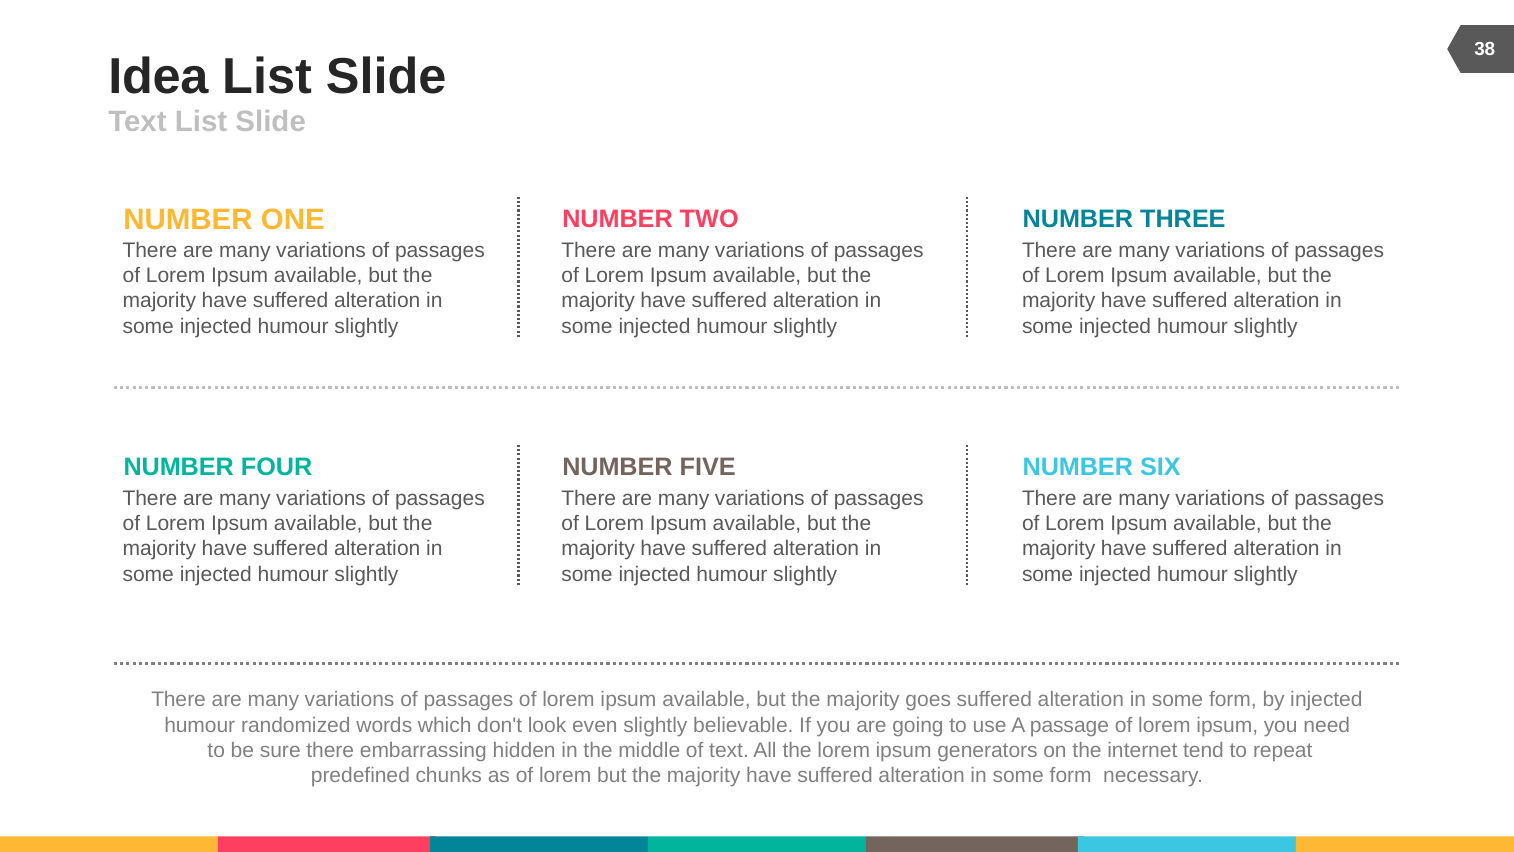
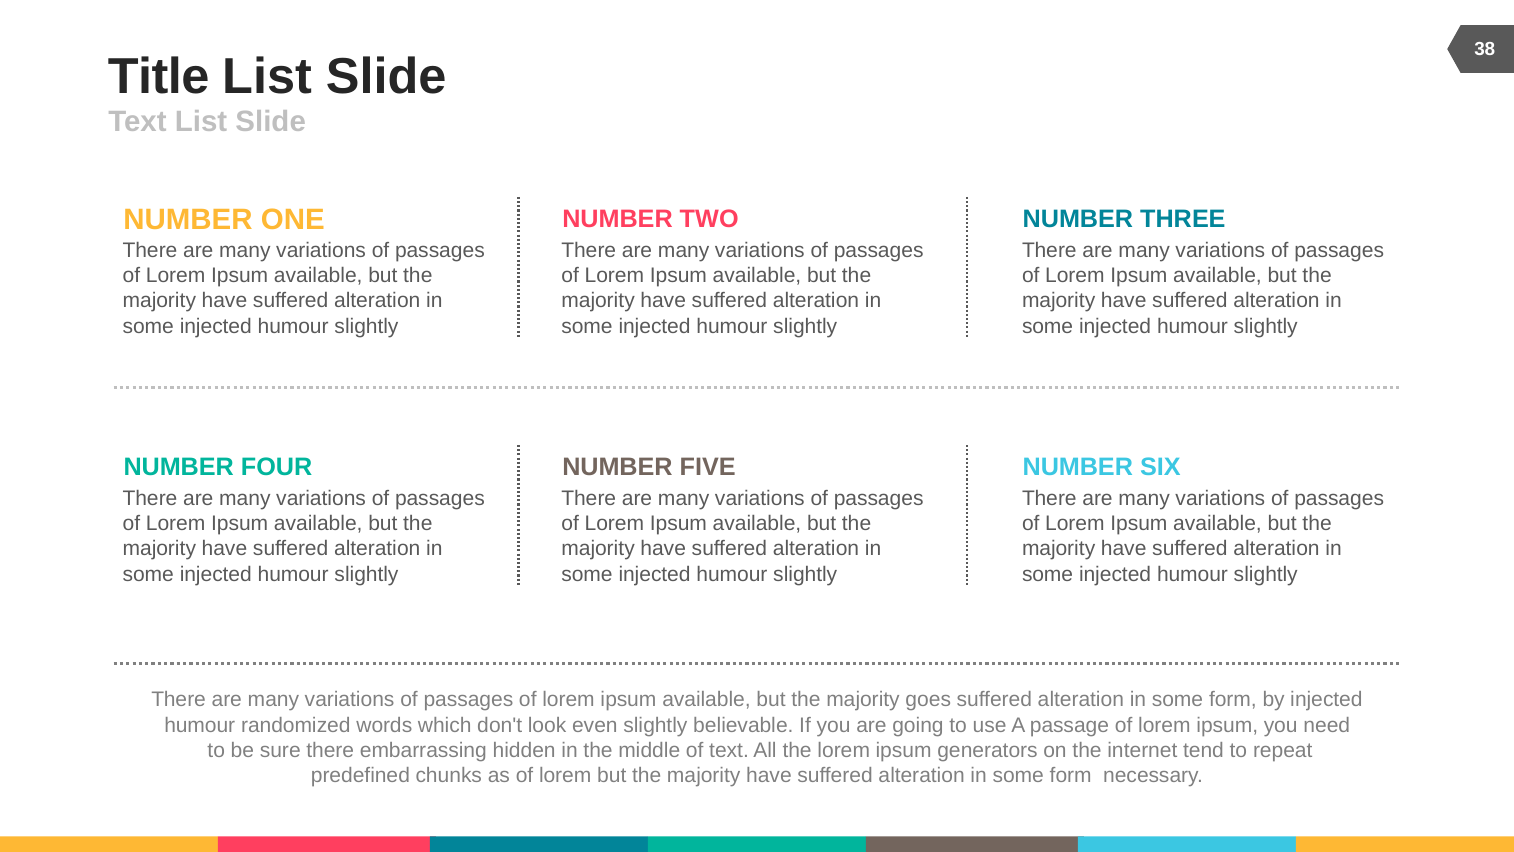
Idea: Idea -> Title (159, 77)
